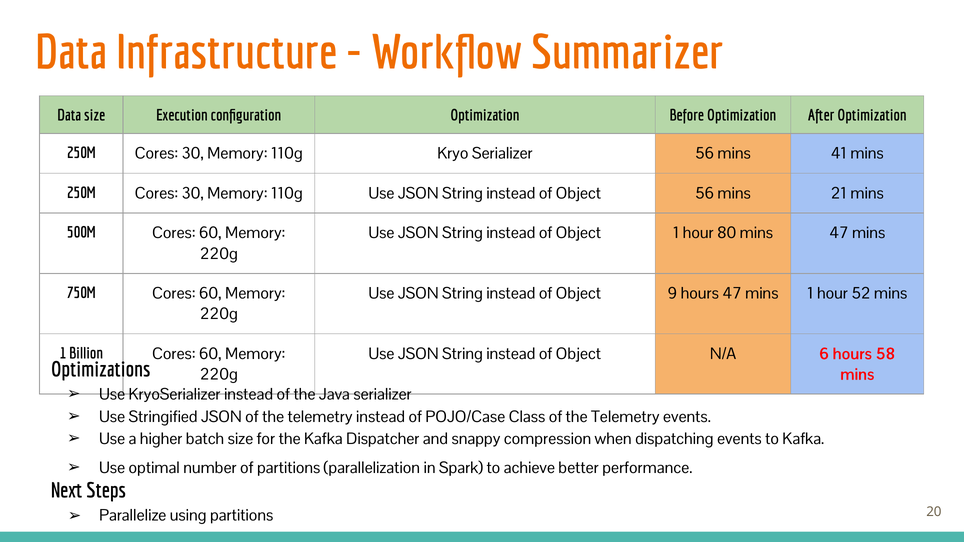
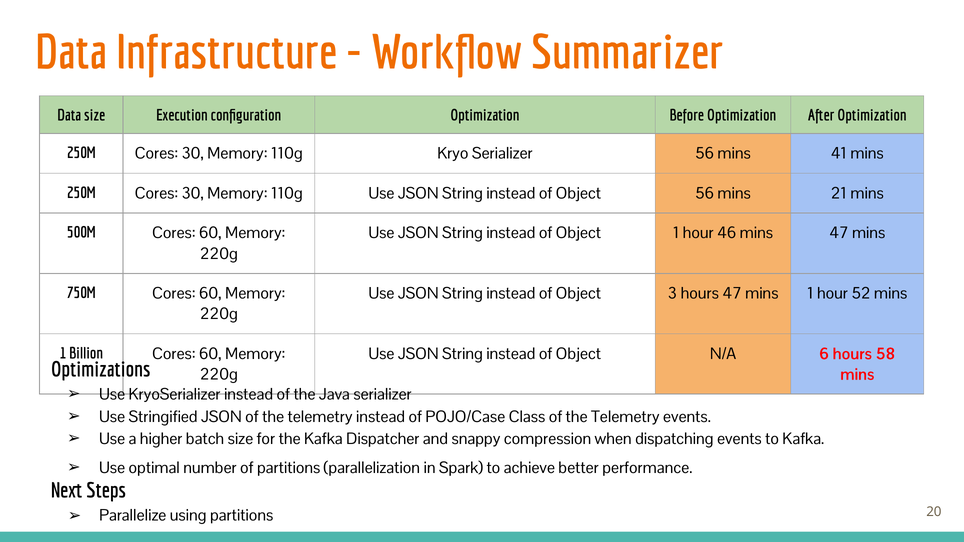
80: 80 -> 46 (727, 233)
9: 9 -> 3 (672, 294)
